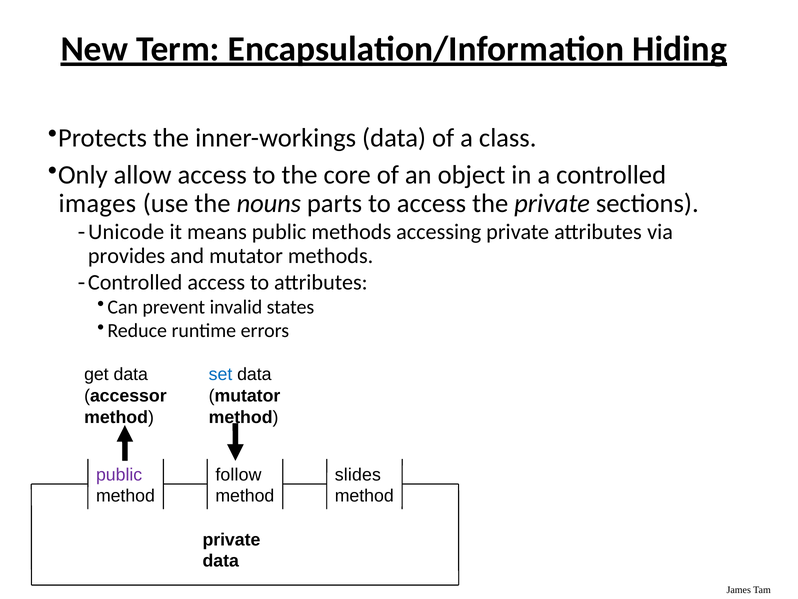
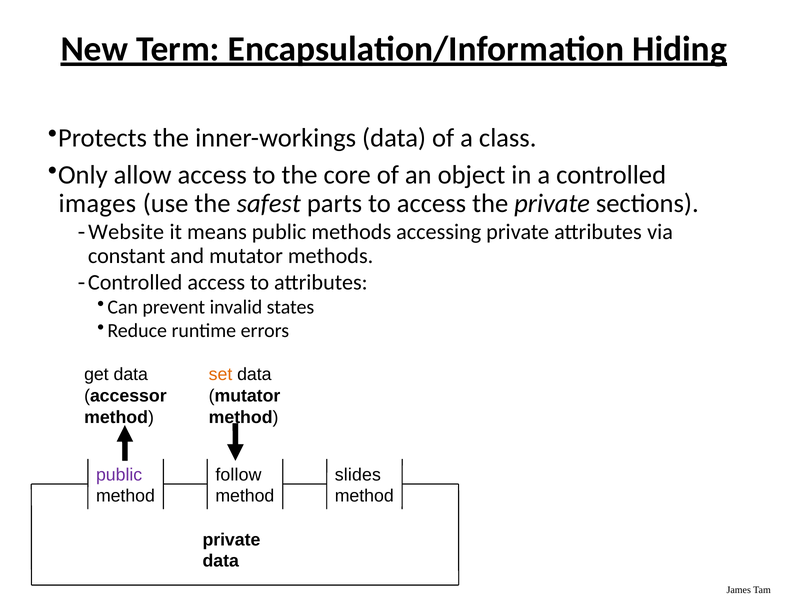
nouns: nouns -> safest (269, 203)
Unicode: Unicode -> Website (126, 232)
provides: provides -> constant (127, 256)
set colour: blue -> orange (221, 374)
